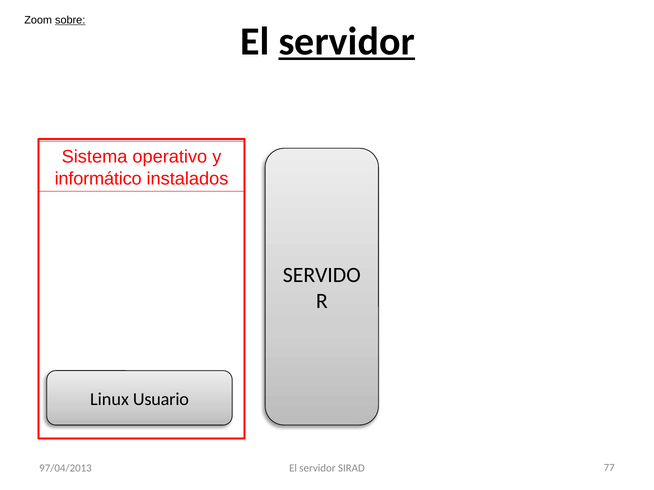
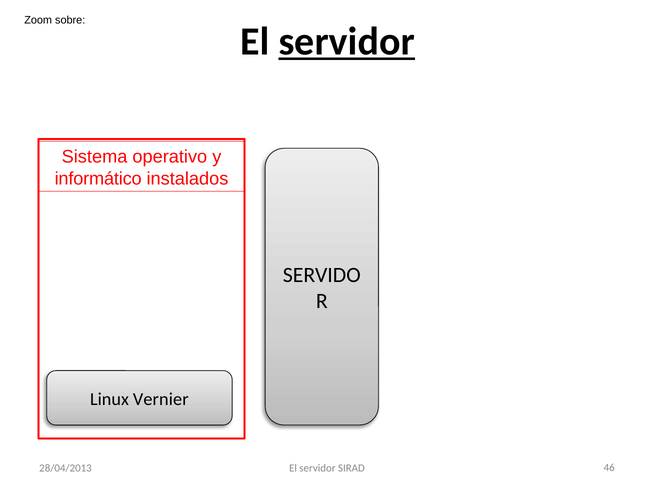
sobre underline: present -> none (70, 20)
Usuario: Usuario -> Vernier (161, 399)
97/04/2013: 97/04/2013 -> 28/04/2013 (65, 468)
77: 77 -> 46 (609, 468)
